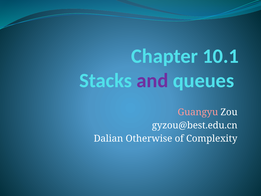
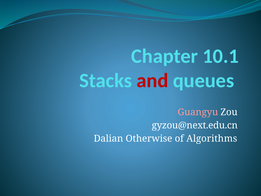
and colour: purple -> red (152, 81)
gyzou@best.edu.cn: gyzou@best.edu.cn -> gyzou@next.edu.cn (195, 125)
Complexity: Complexity -> Algorithms (212, 138)
